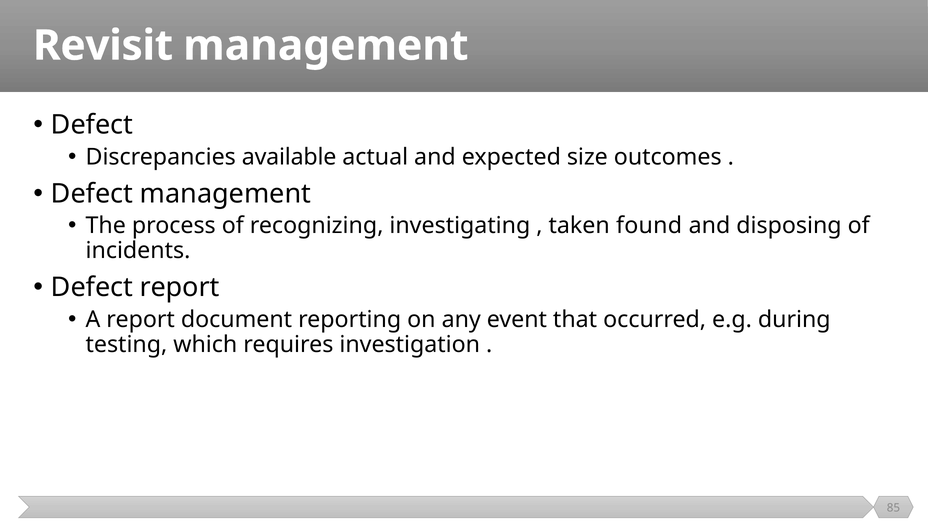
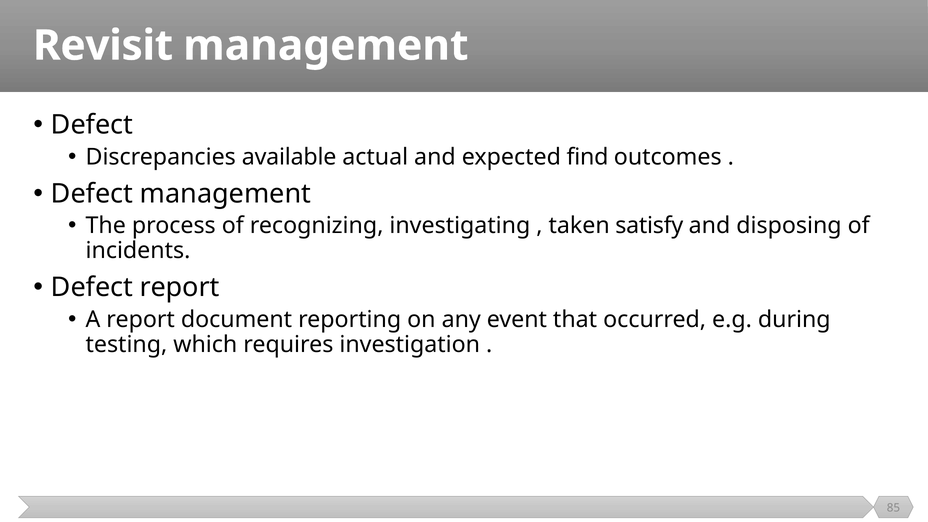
size: size -> find (587, 157)
found: found -> satisfy (649, 226)
